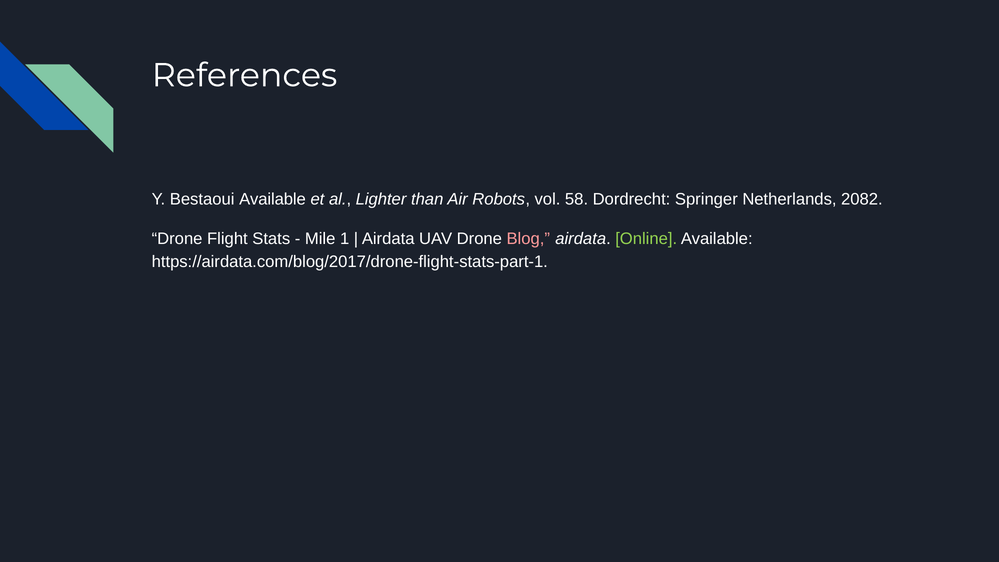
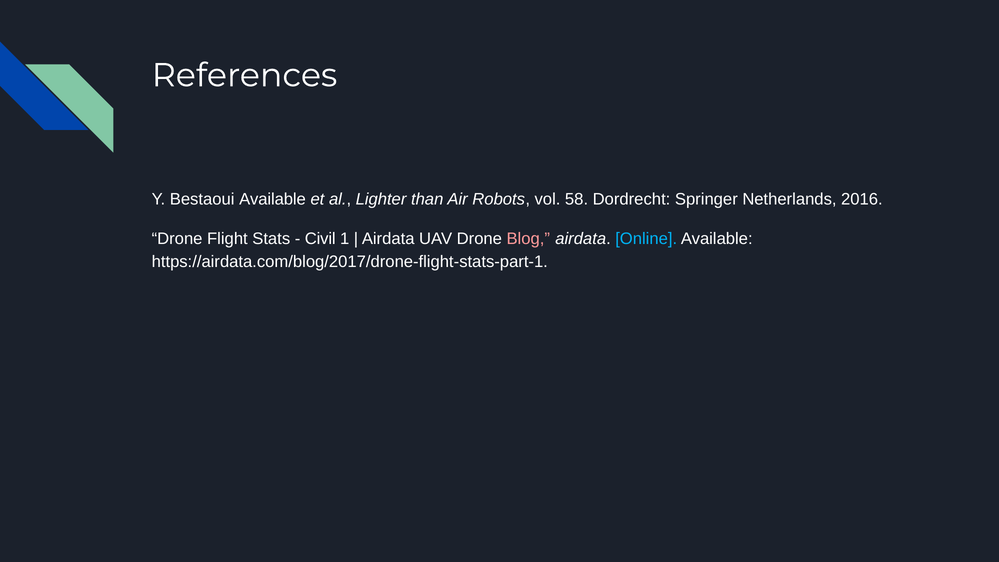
2082: 2082 -> 2016 (862, 199)
Mile: Mile -> Civil (320, 239)
Online colour: light green -> light blue (646, 239)
